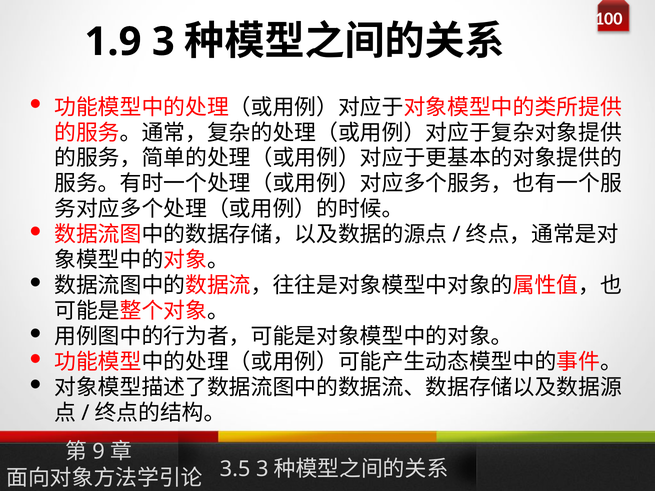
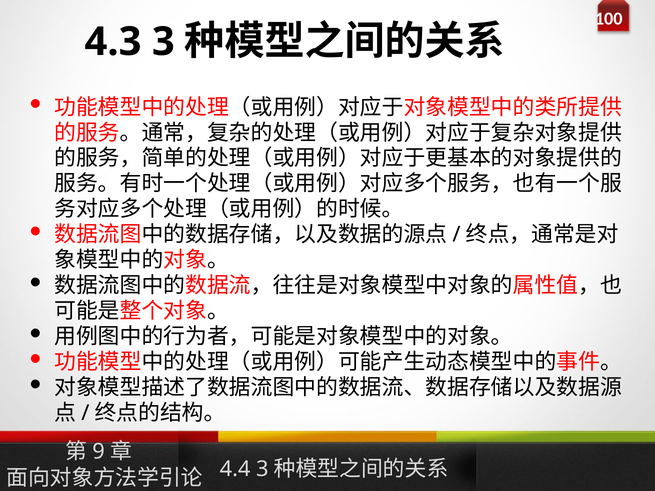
1.9: 1.9 -> 4.3 (113, 42)
3.5: 3.5 -> 4.4 (235, 469)
